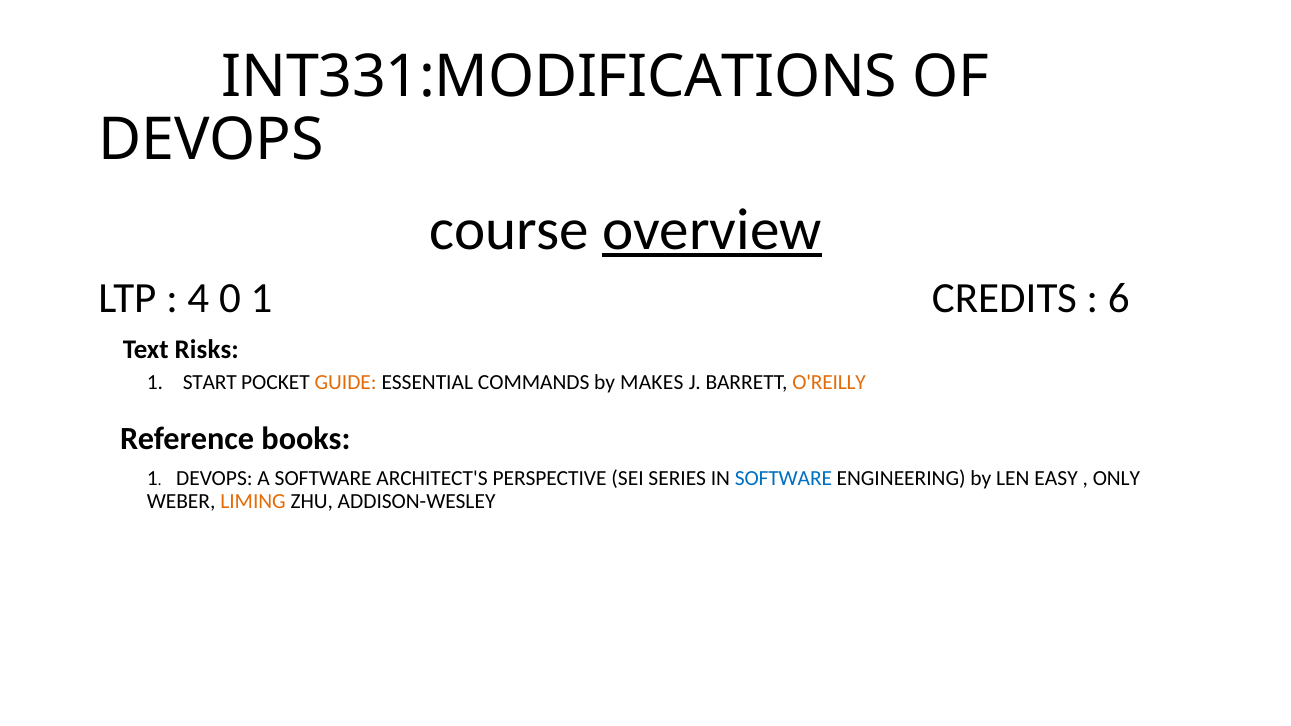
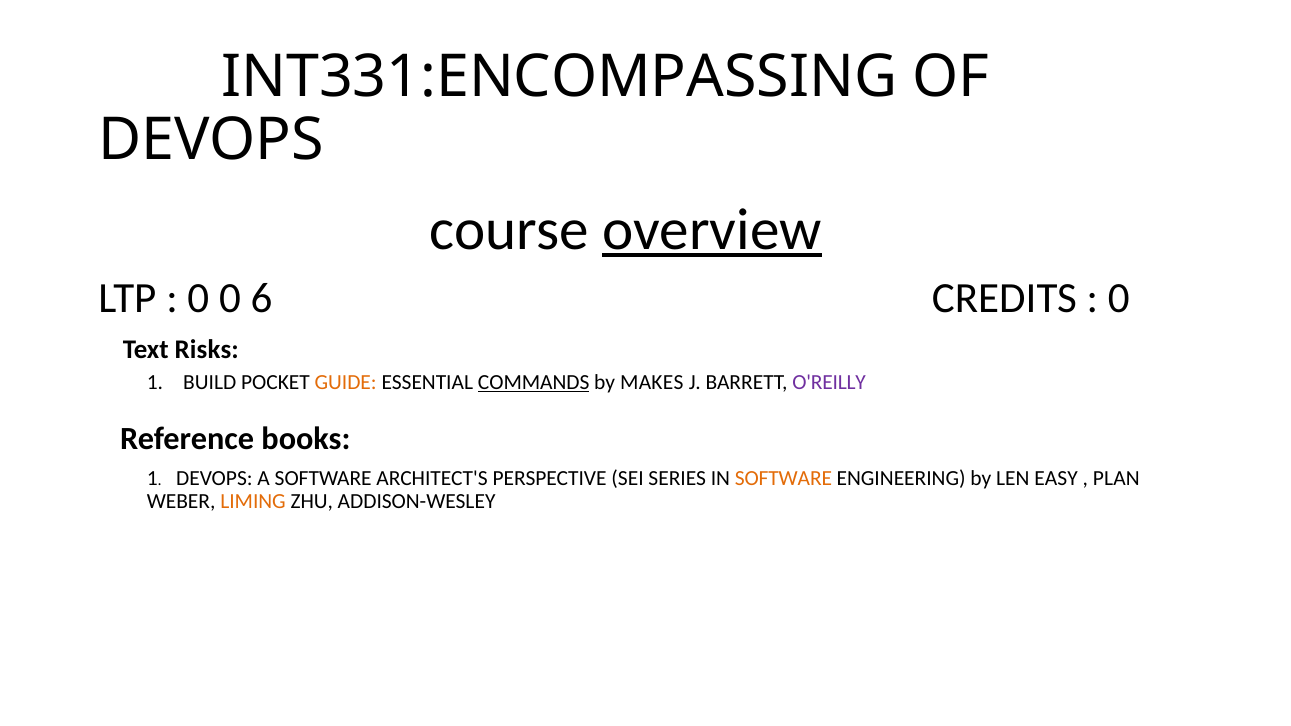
INT331:MODIFICATIONS: INT331:MODIFICATIONS -> INT331:ENCOMPASSING (559, 77)
4: 4 -> 0 (198, 298)
0 1: 1 -> 6 (261, 298)
6: 6 -> 0 (1119, 298)
START: START -> BUILD (210, 383)
COMMANDS underline: none -> present (534, 383)
O'REILLY colour: orange -> purple (829, 383)
SOFTWARE colour: blue -> orange (783, 478)
ONLY: ONLY -> PLAN (1116, 478)
